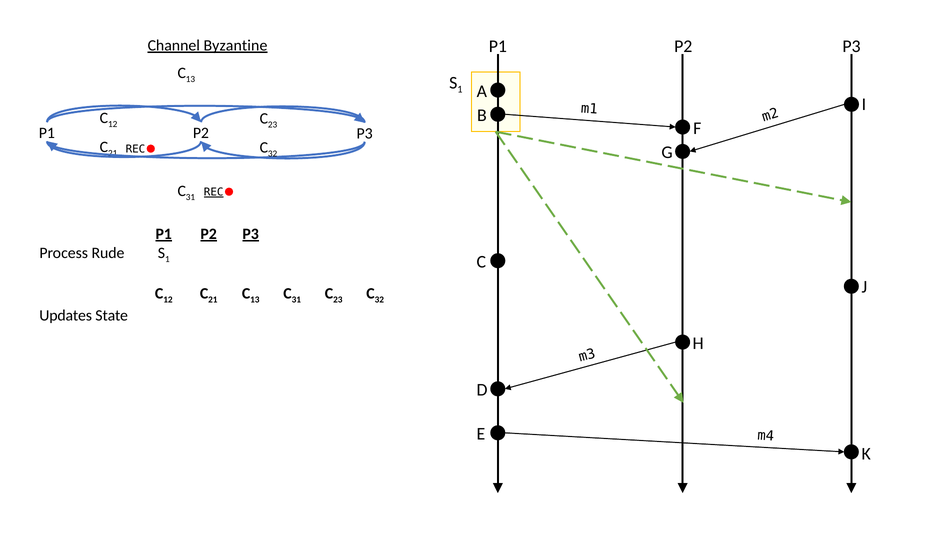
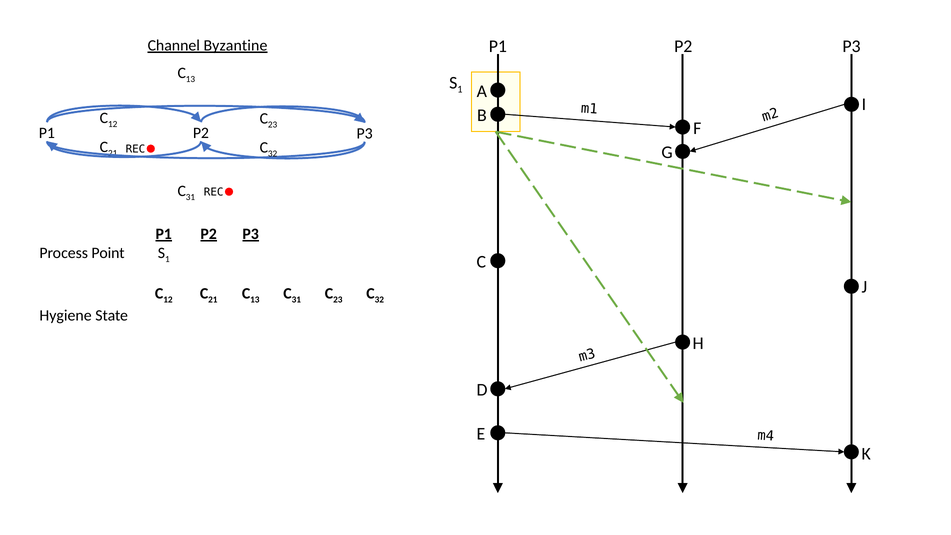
REC underline: present -> none (214, 192)
Rude: Rude -> Point (108, 253)
Updates: Updates -> Hygiene (66, 315)
